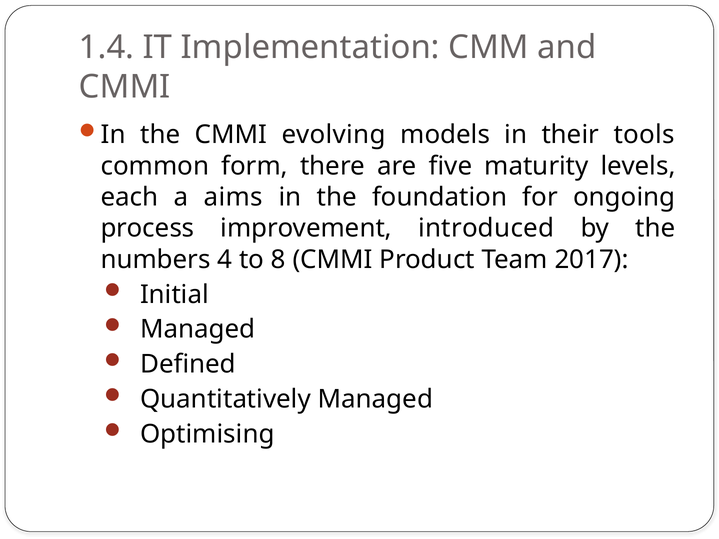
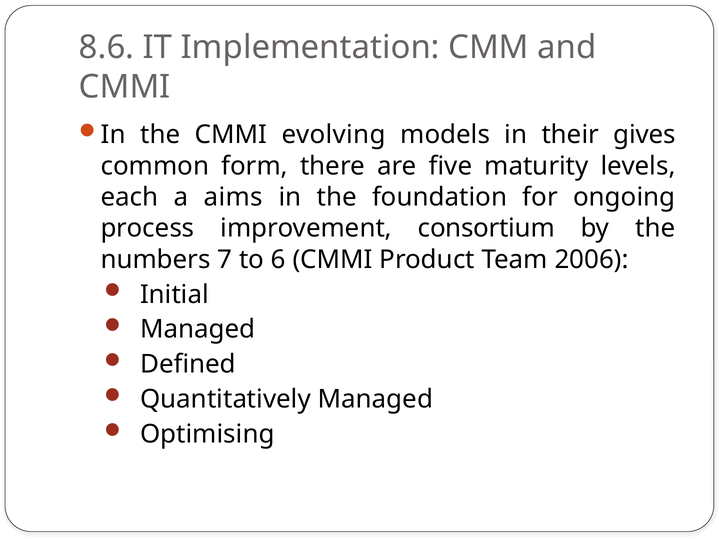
1.4: 1.4 -> 8.6 (107, 47)
tools: tools -> gives (644, 135)
introduced: introduced -> consortium (486, 229)
4: 4 -> 7 (225, 260)
8: 8 -> 6 (278, 260)
2017: 2017 -> 2006 (592, 260)
